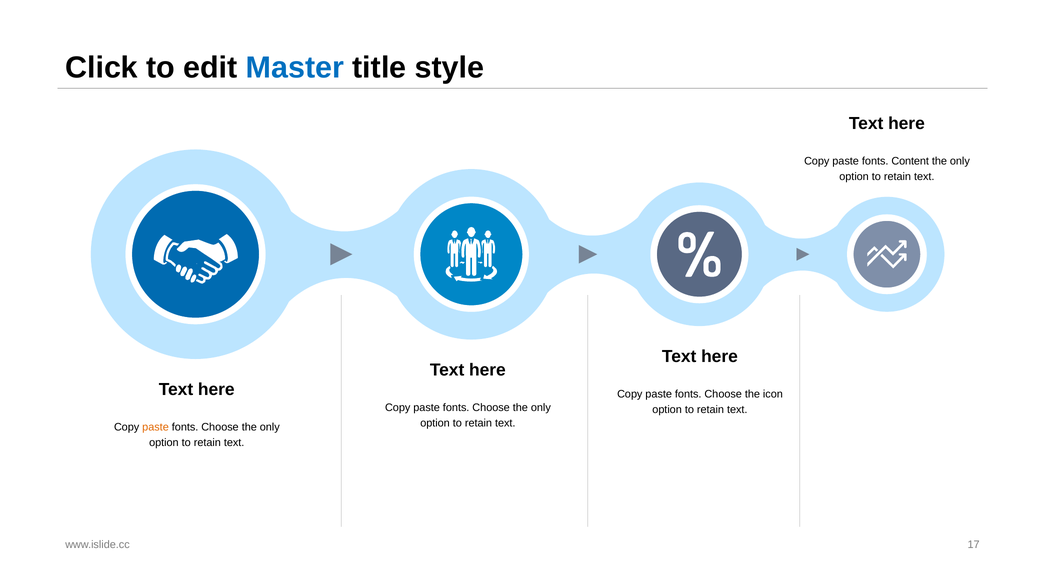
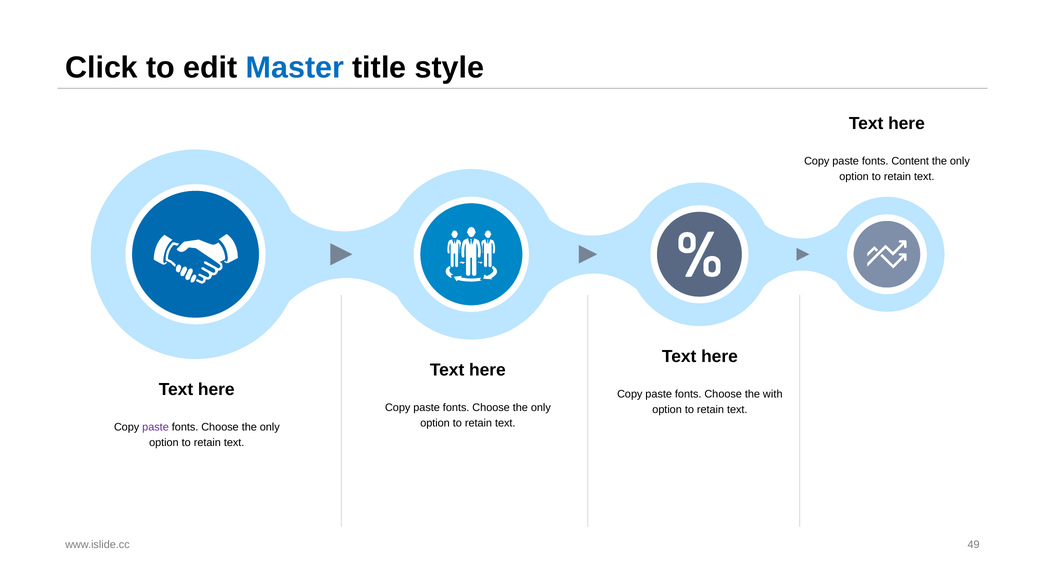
icon: icon -> with (773, 394)
paste colour: orange -> purple (156, 427)
17: 17 -> 49 (974, 544)
